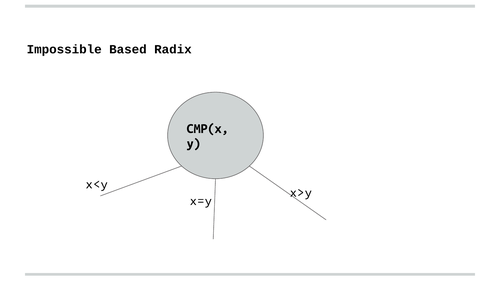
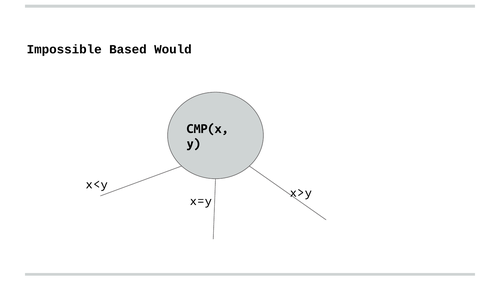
Radix: Radix -> Would (173, 49)
